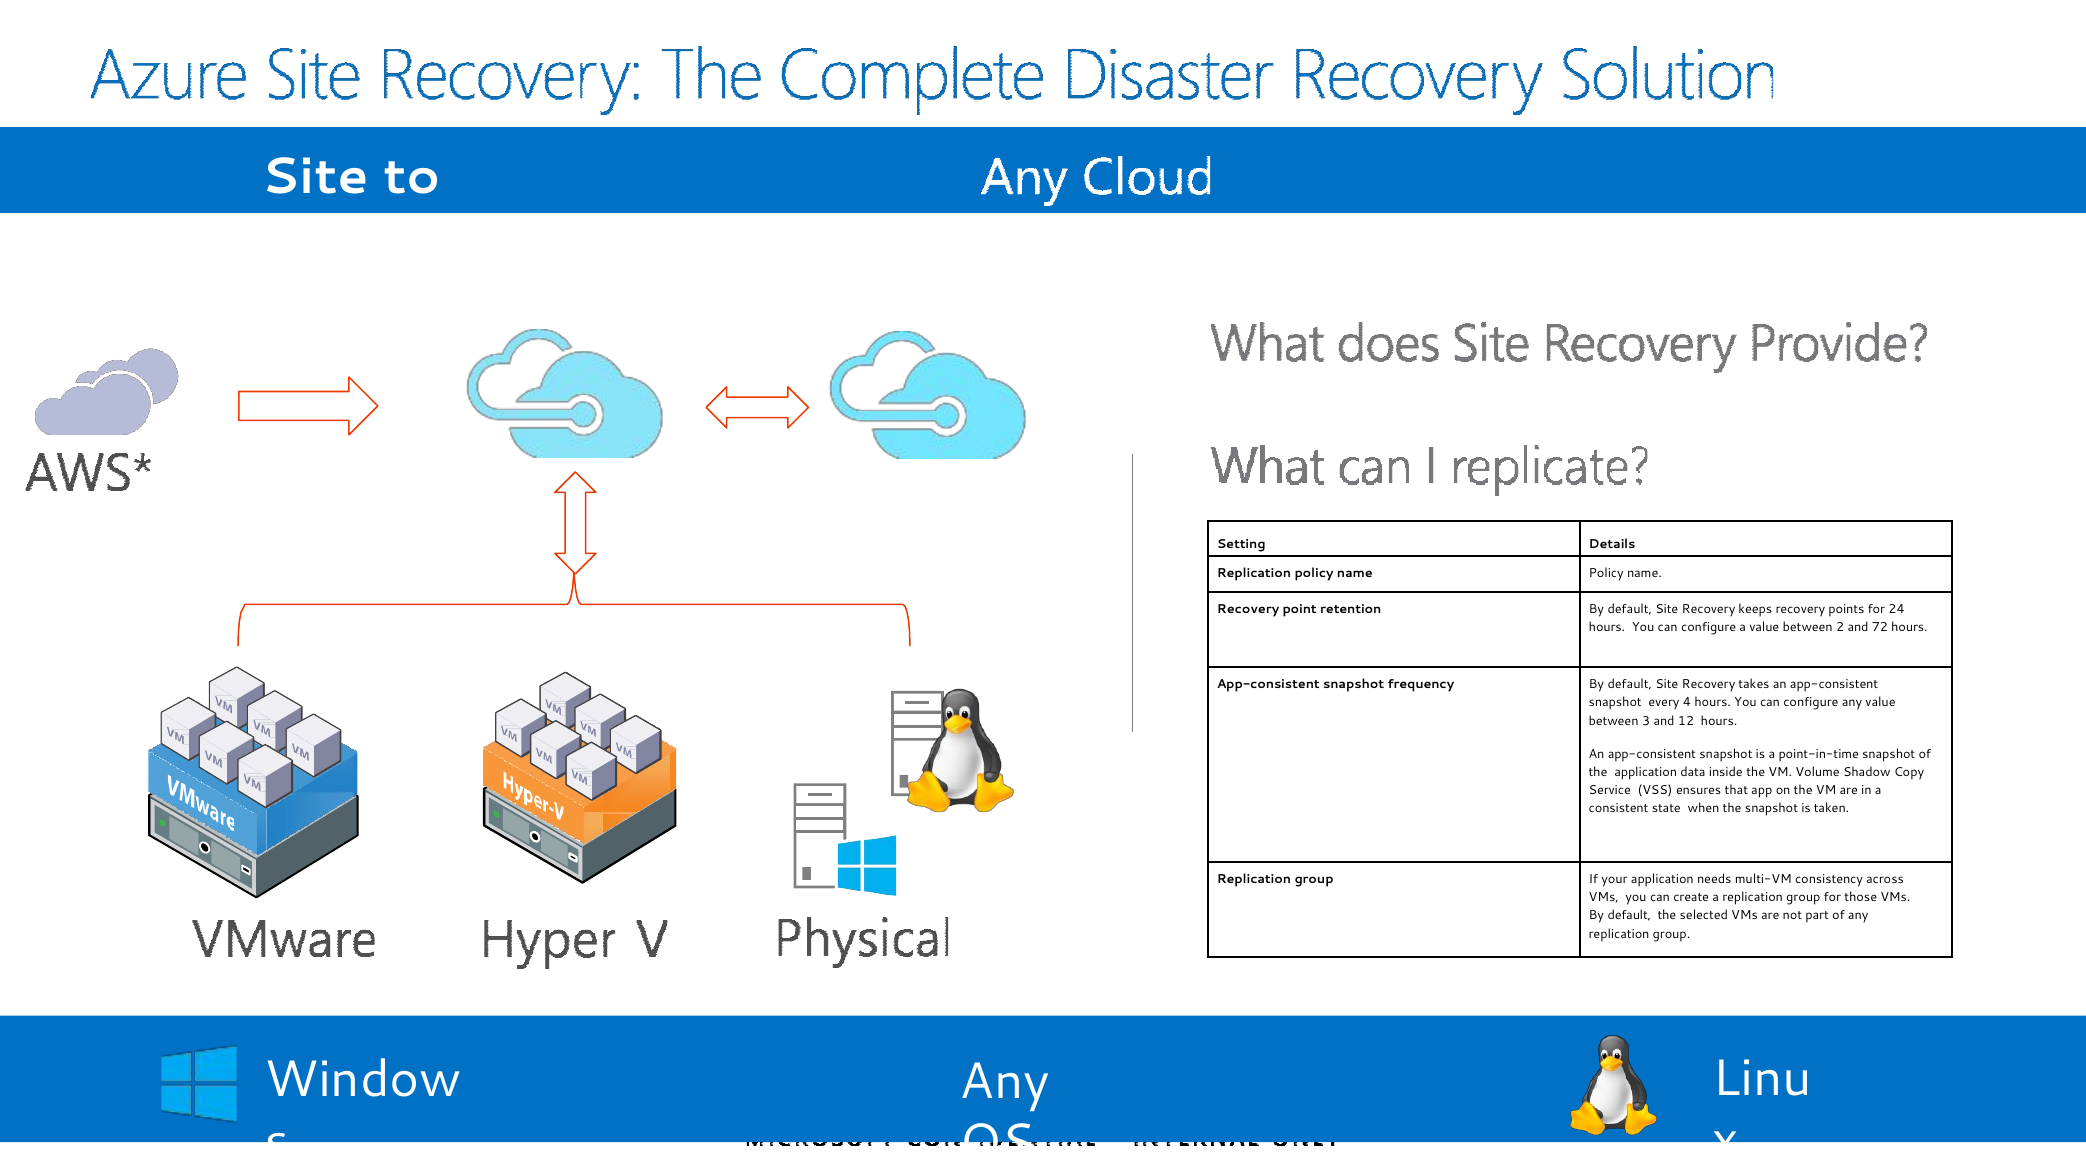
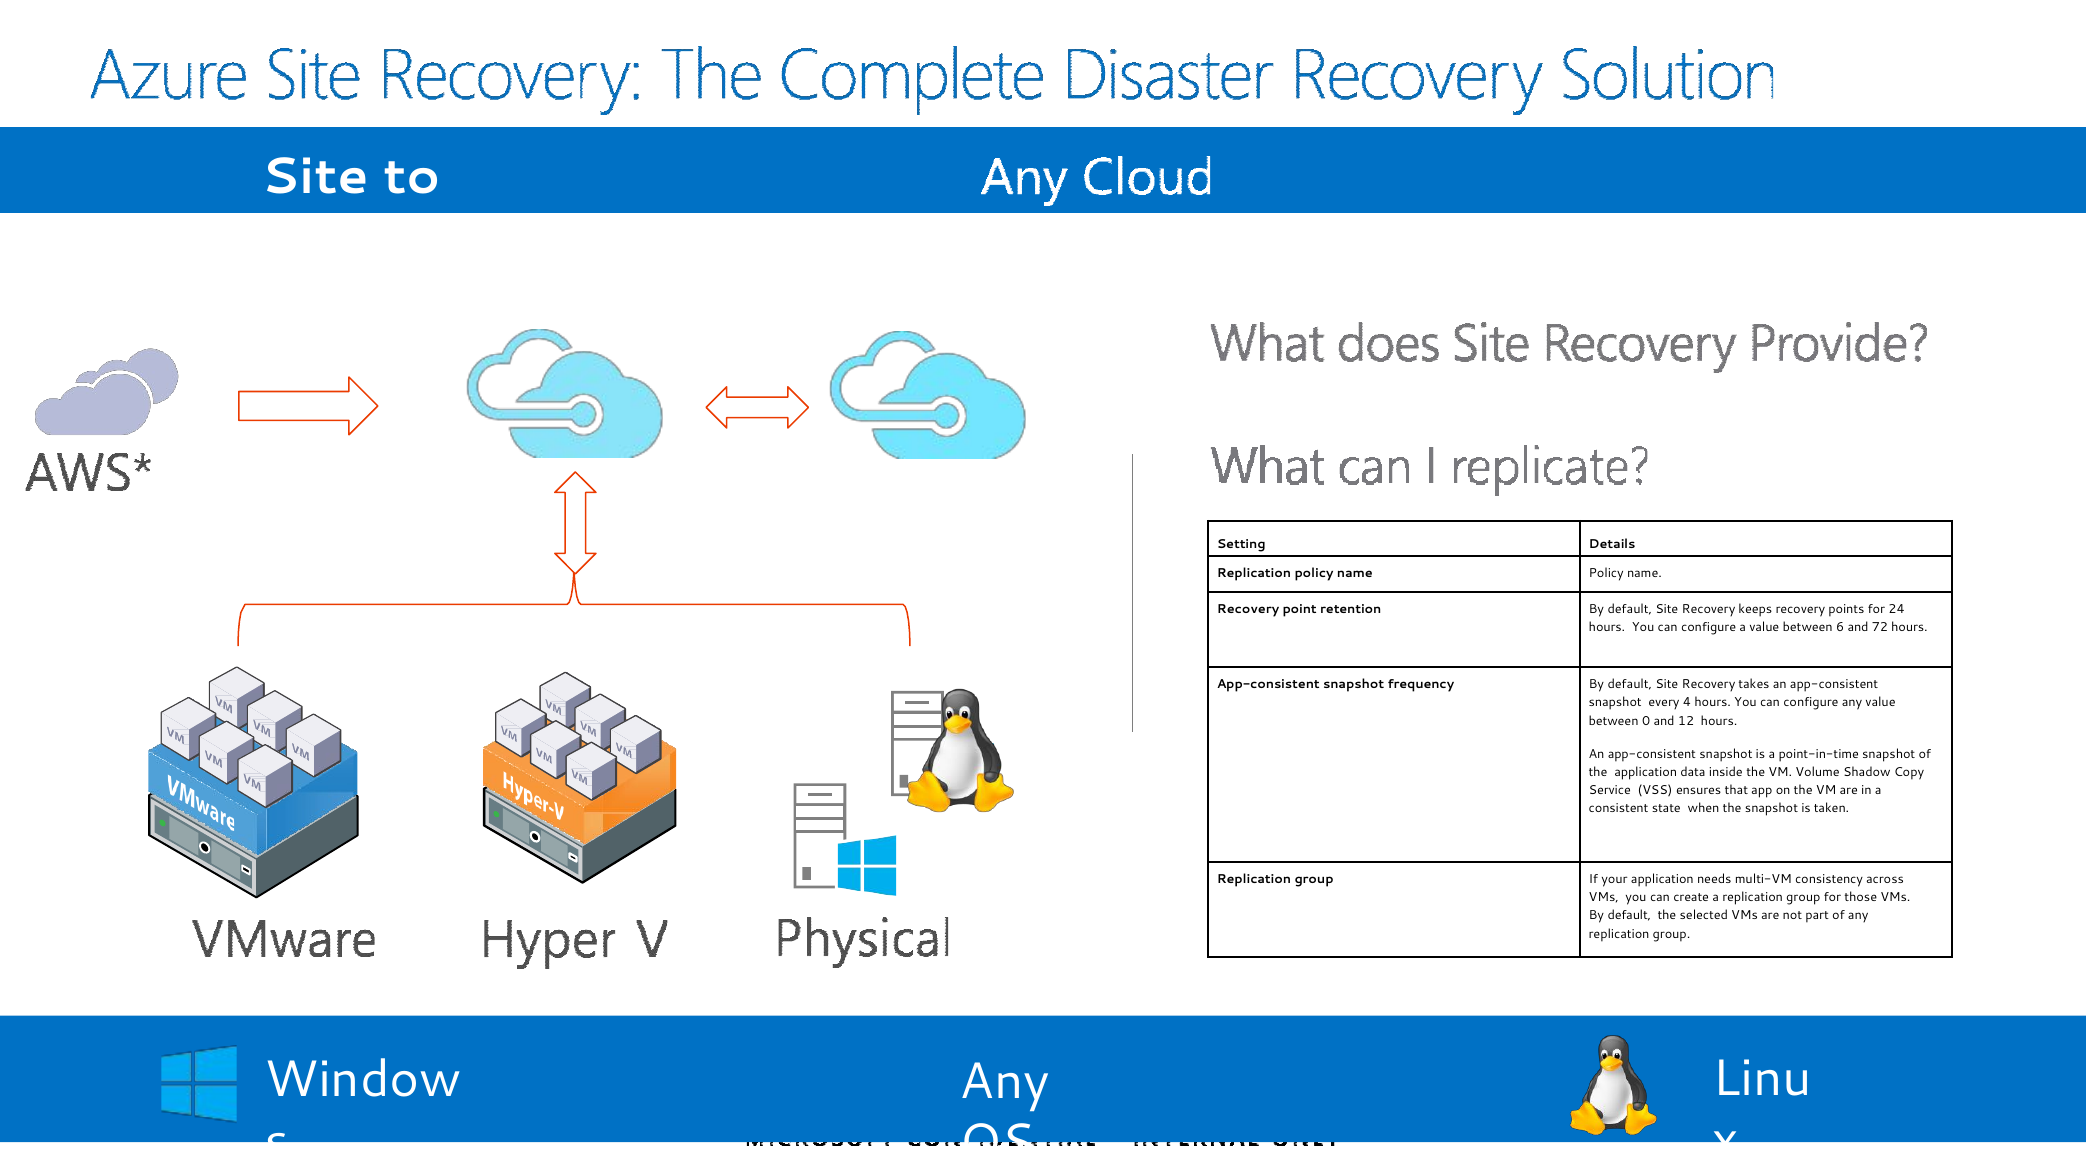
2: 2 -> 6 (1840, 627)
3: 3 -> 0 (1646, 721)
